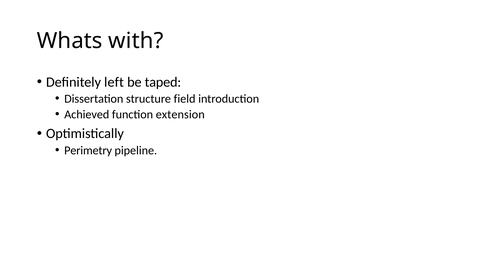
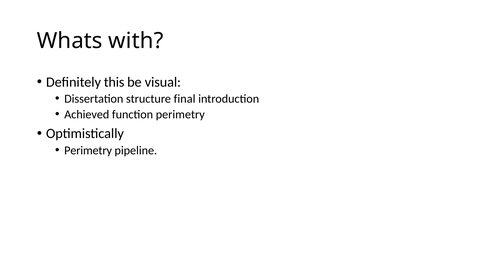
left: left -> this (114, 82)
taped: taped -> visual (163, 82)
field: field -> final (185, 99)
function extension: extension -> perimetry (180, 114)
